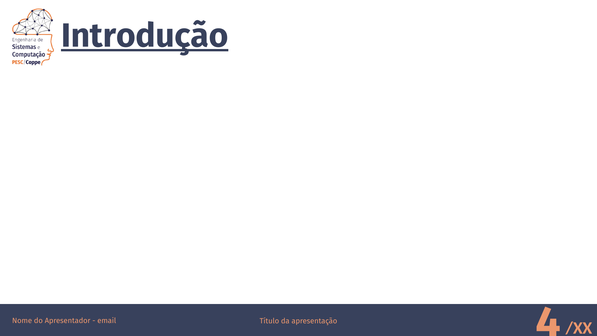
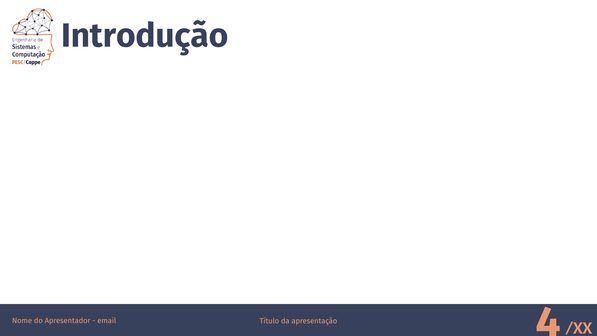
Introdução underline: present -> none (145, 36)
